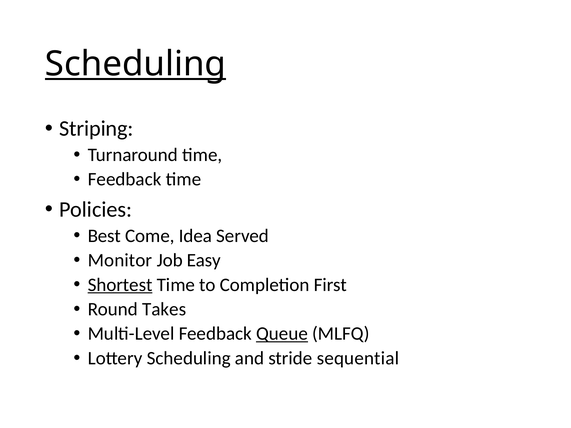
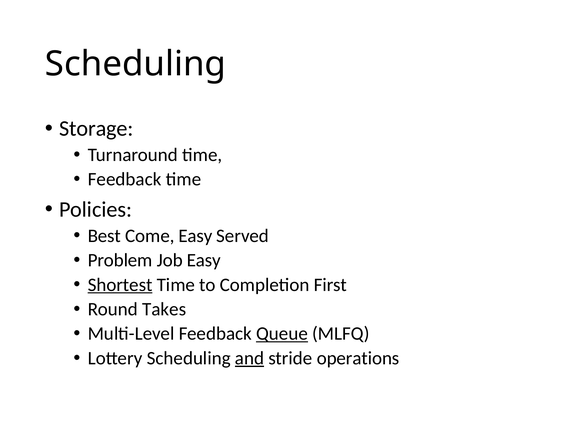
Scheduling underline: present -> none (136, 64)
Striping: Striping -> Storage (96, 129)
Come Idea: Idea -> Easy (195, 236)
Monitor: Monitor -> Problem (120, 260)
and underline: none -> present (250, 358)
sequential: sequential -> operations (358, 358)
